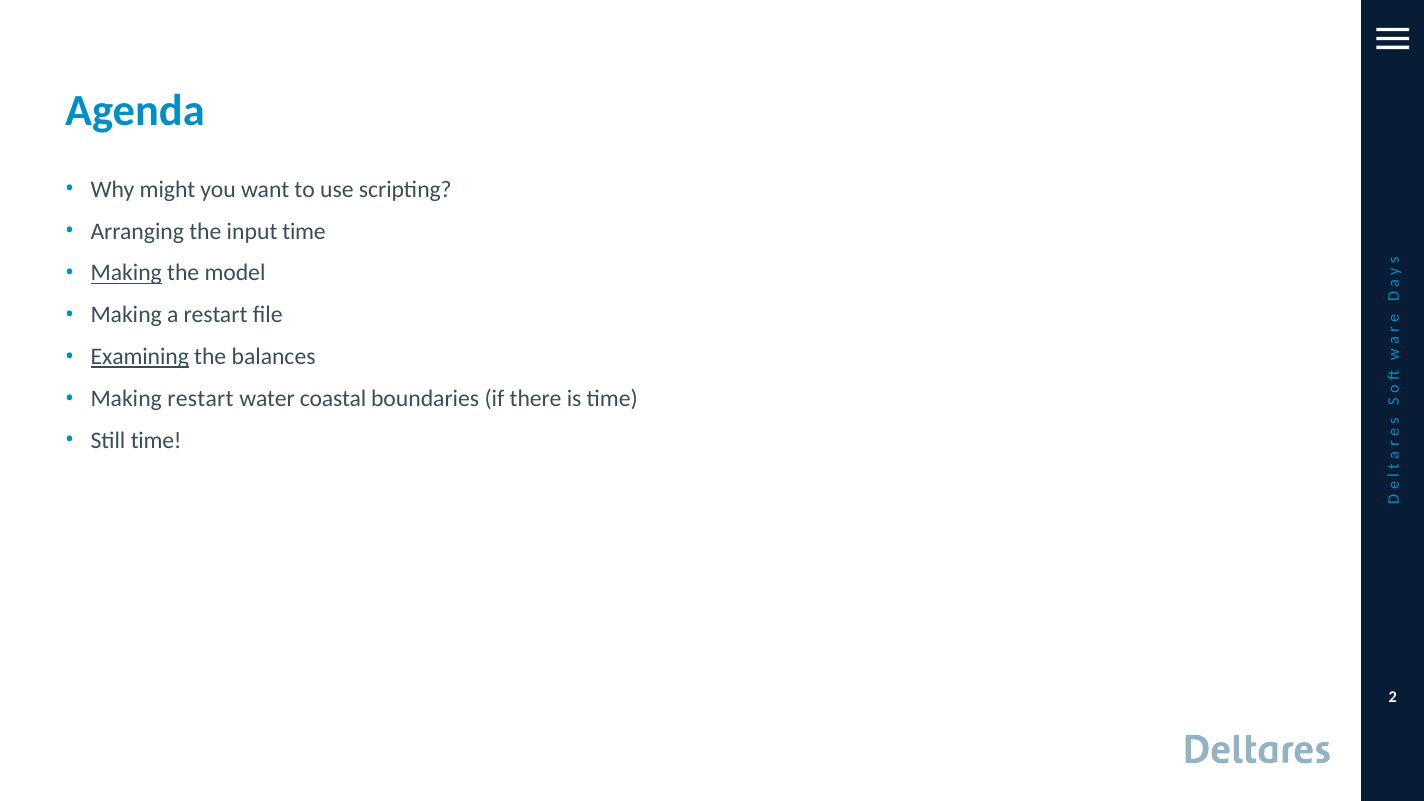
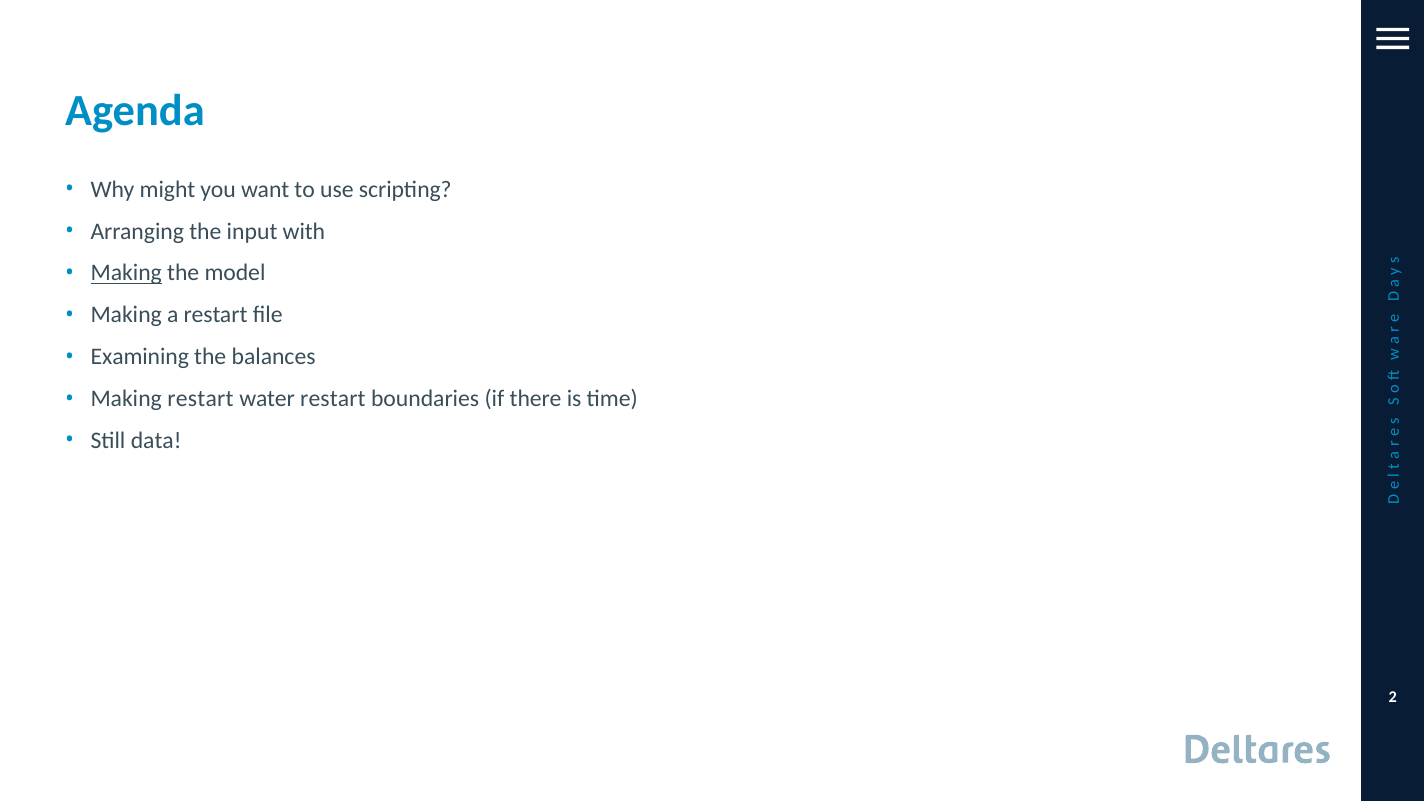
input time: time -> with (304, 231)
Examining underline: present -> none (140, 357)
water coastal: coastal -> restart (333, 399)
Still time: time -> data (156, 440)
